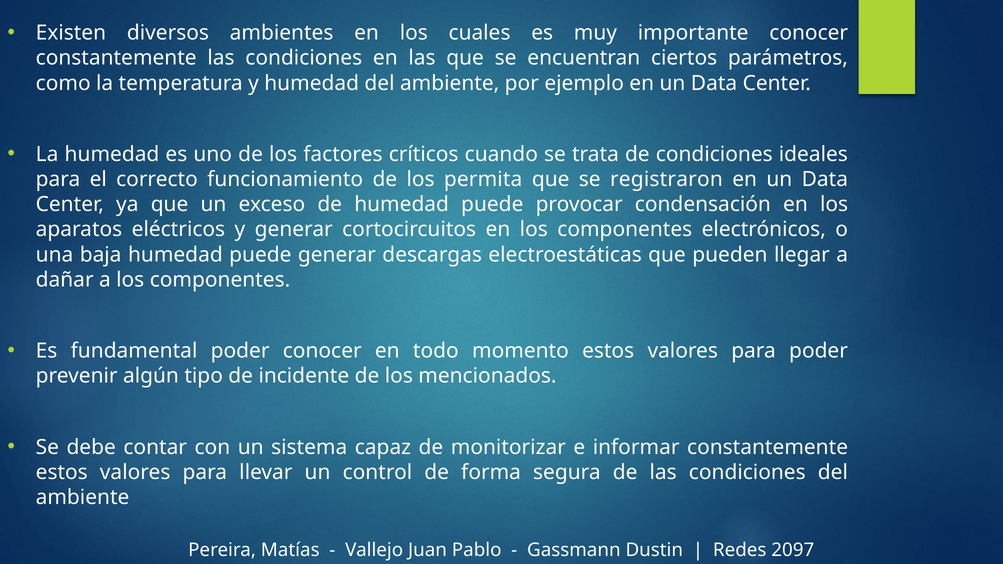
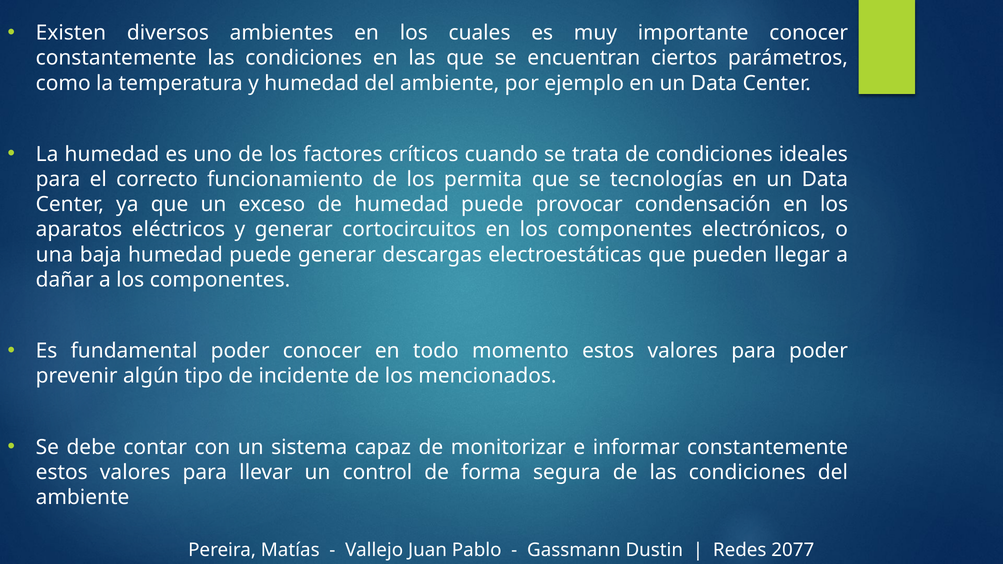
registraron: registraron -> tecnologías (667, 179)
2097: 2097 -> 2077 (793, 550)
